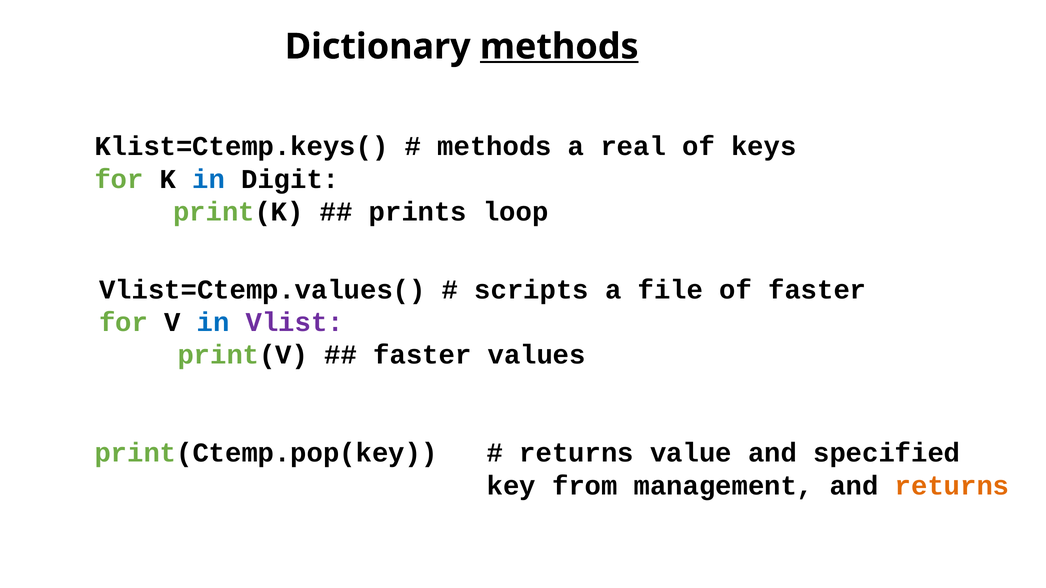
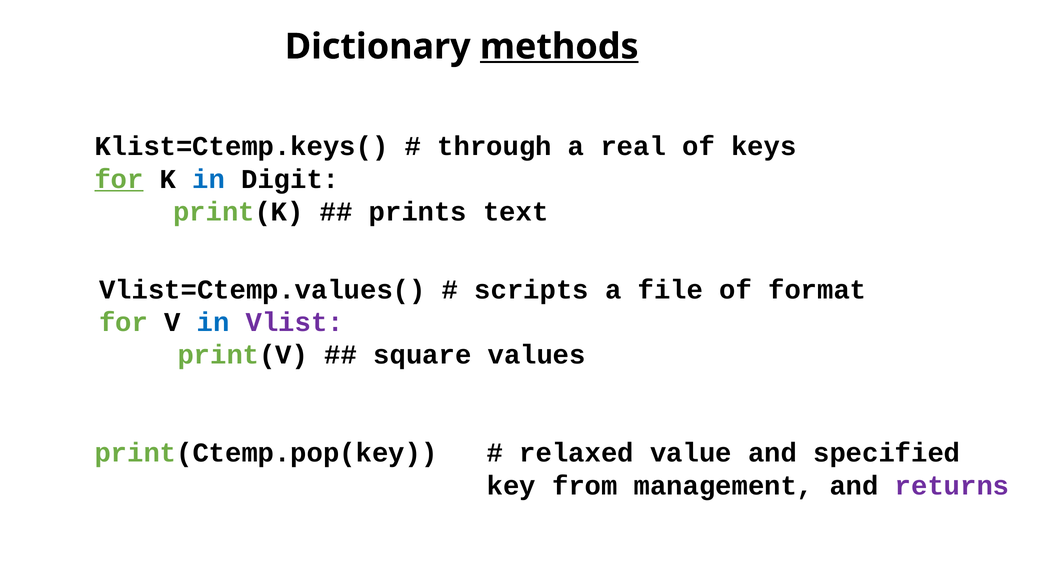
methods: methods -> through (495, 146)
for underline: none -> present (119, 179)
loop: loop -> text (516, 212)
of faster: faster -> format (817, 290)
faster: faster -> square (422, 355)
returns: returns -> relaxed (577, 453)
returns colour: orange -> purple (952, 486)
